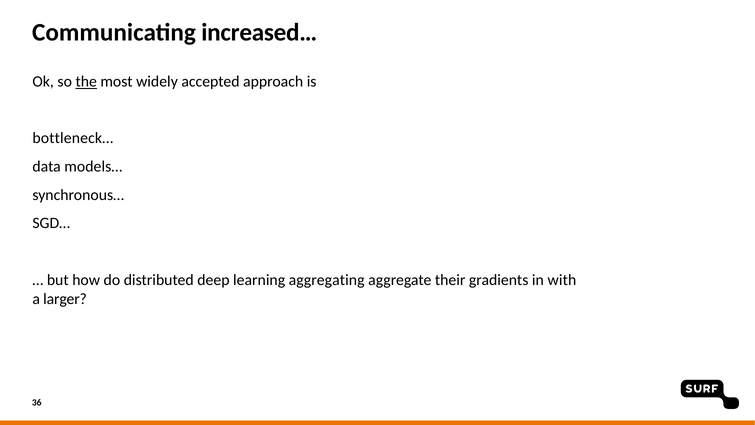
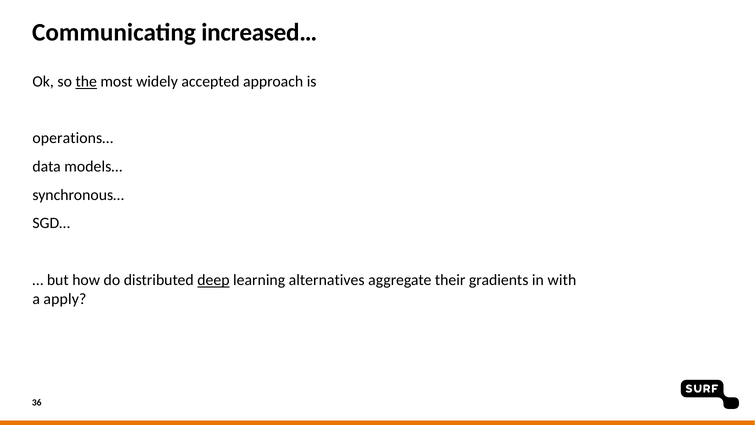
bottleneck…: bottleneck… -> operations… (73, 138)
deep underline: none -> present (213, 280)
aggregating: aggregating -> alternatives (327, 280)
larger: larger -> apply (65, 299)
